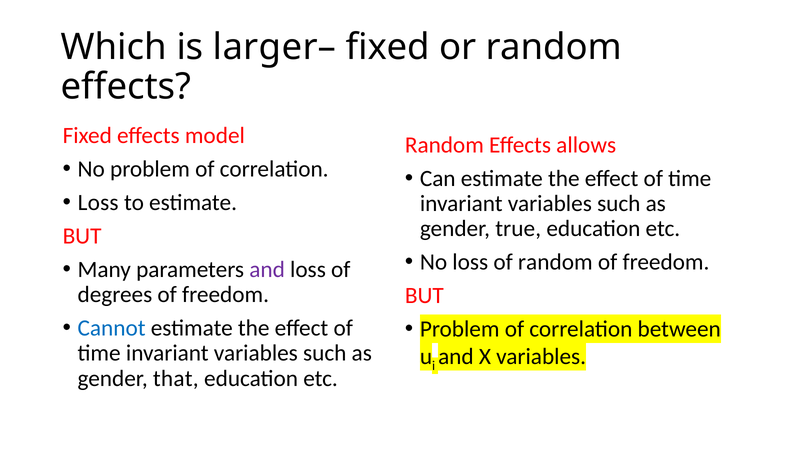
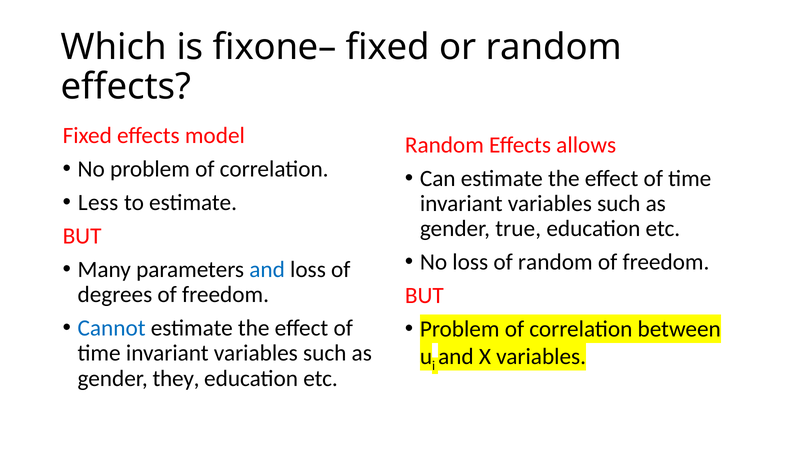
larger–: larger– -> fixone– (275, 47)
Loss: Loss -> Less (98, 202)
and colour: purple -> blue (267, 269)
that: that -> they (176, 378)
